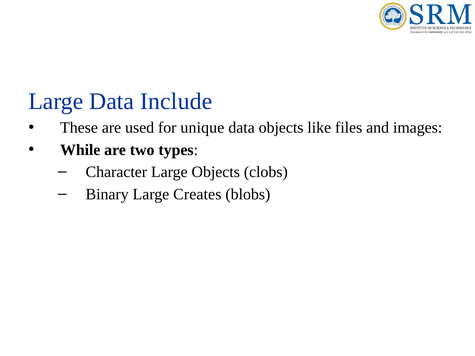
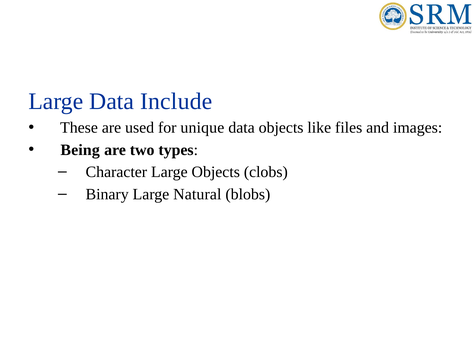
While: While -> Being (80, 150)
Creates: Creates -> Natural (197, 194)
